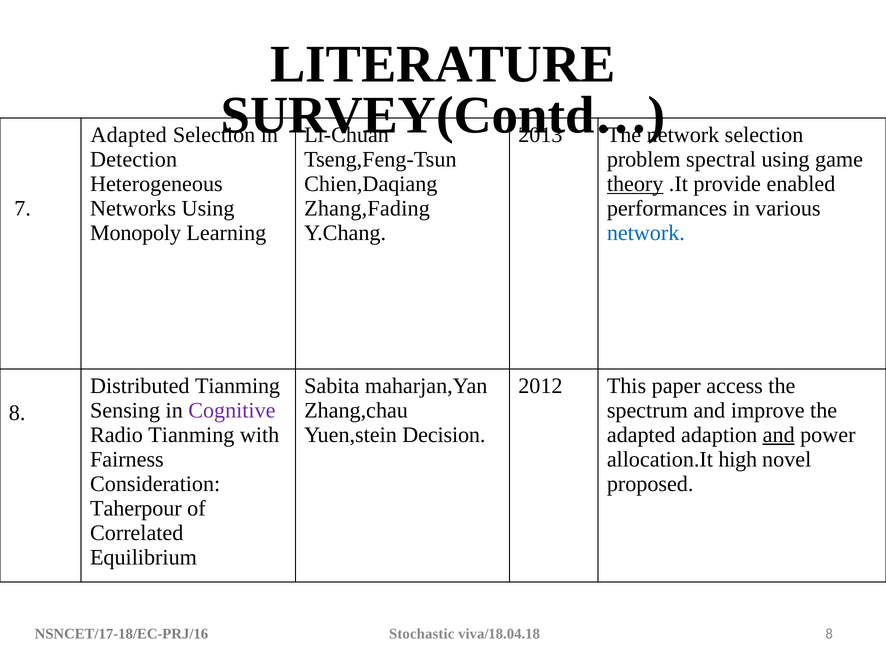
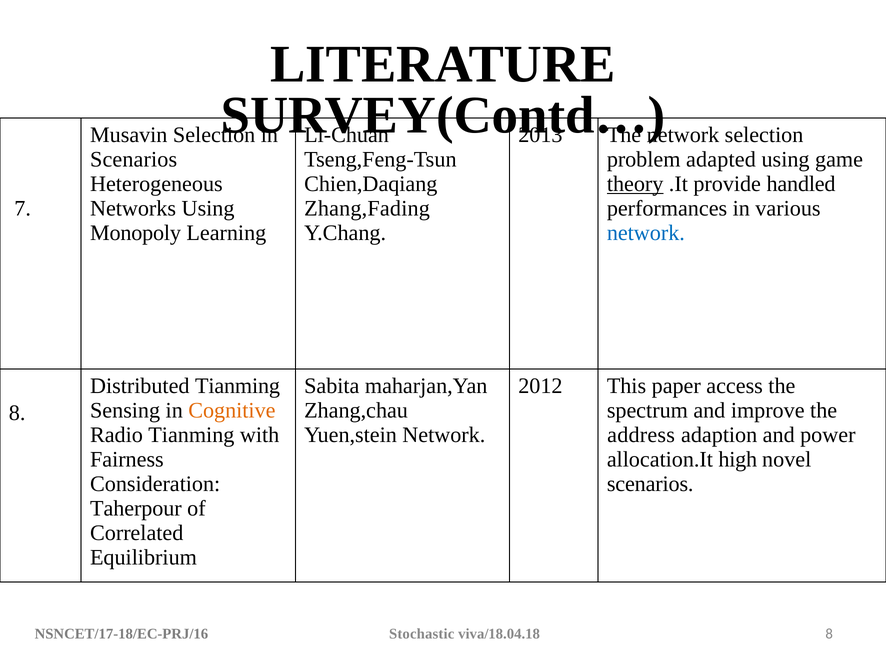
Adapted: Adapted -> Musavin (129, 135)
Detection: Detection -> Scenarios (134, 160)
spectral: spectral -> adapted (721, 160)
enabled: enabled -> handled (801, 184)
Cognitive colour: purple -> orange (232, 411)
Yuen,stein Decision: Decision -> Network (444, 435)
adapted: adapted -> address (641, 435)
and underline: present -> none (779, 435)
proposed: proposed -> scenarios (650, 484)
